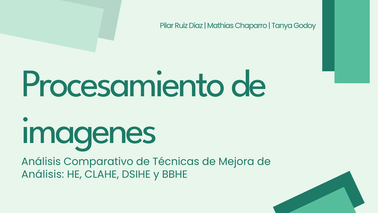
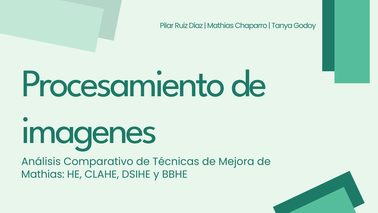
Análisis: Análisis -> Mathias (43, 174)
